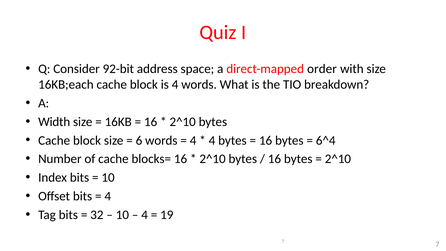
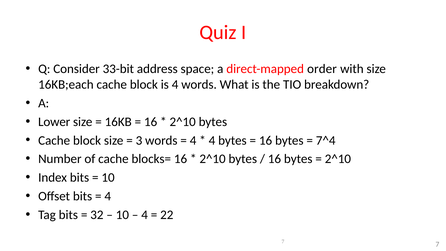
92-bit: 92-bit -> 33-bit (118, 69)
Width: Width -> Lower (54, 122)
6: 6 -> 3 (139, 140)
6^4: 6^4 -> 7^4 (326, 140)
19: 19 -> 22 (167, 215)
